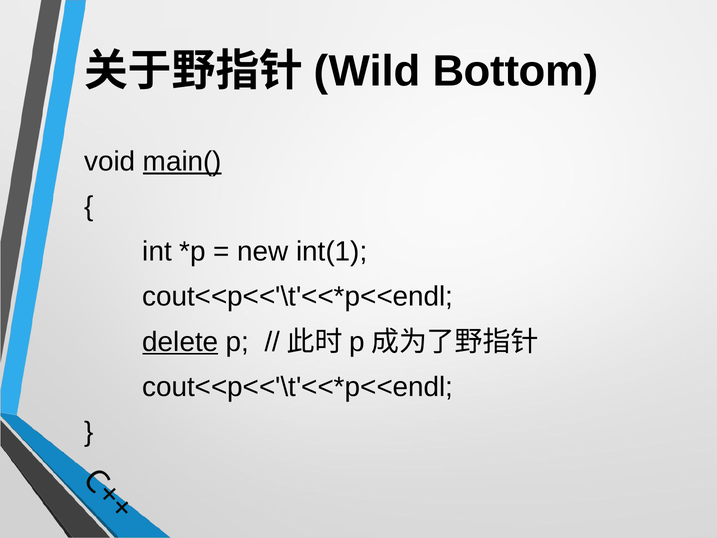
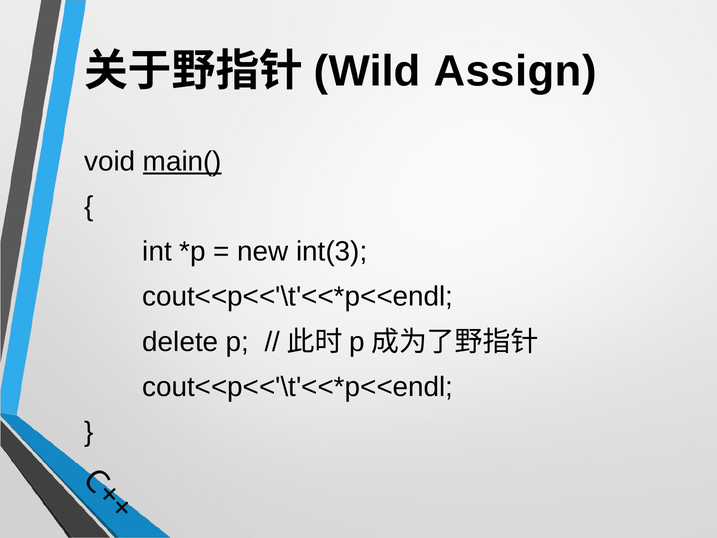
Bottom: Bottom -> Assign (515, 71)
int(1: int(1 -> int(3 (332, 252)
delete underline: present -> none (180, 342)
